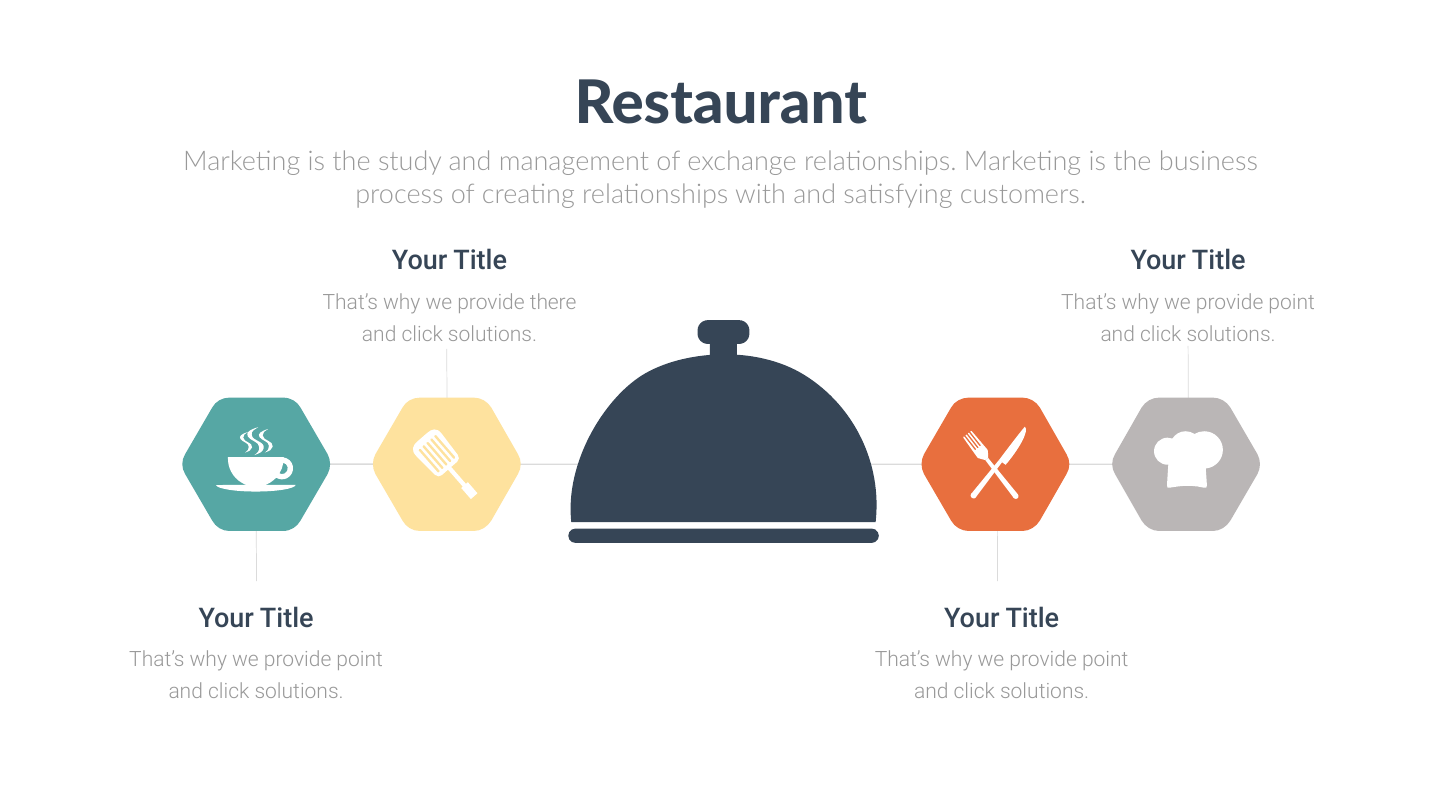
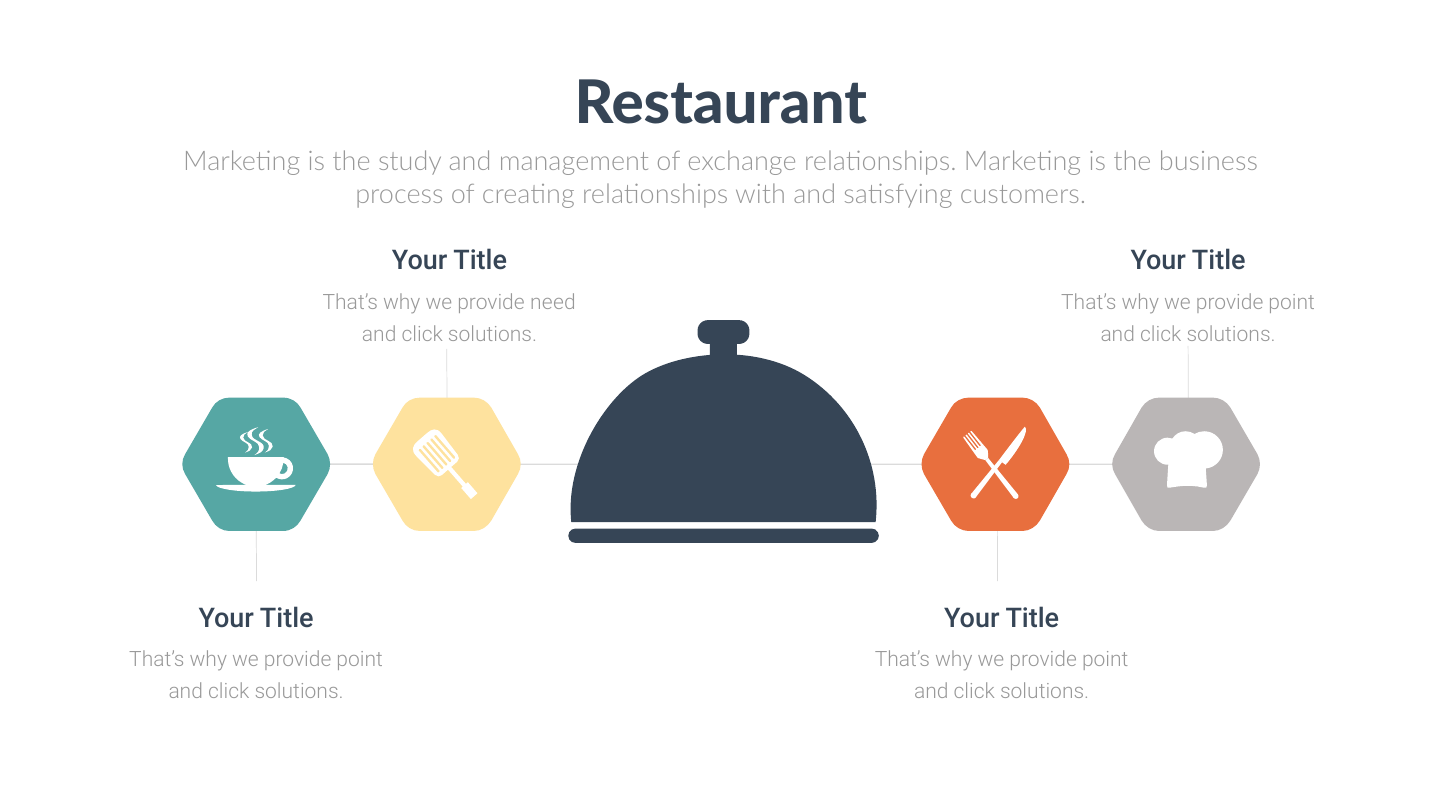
there: there -> need (553, 302)
